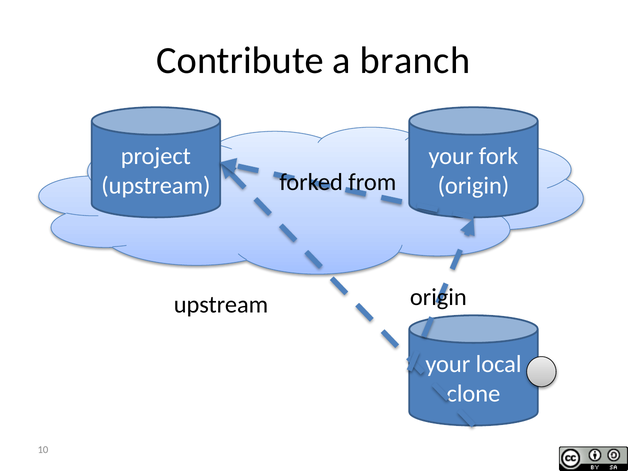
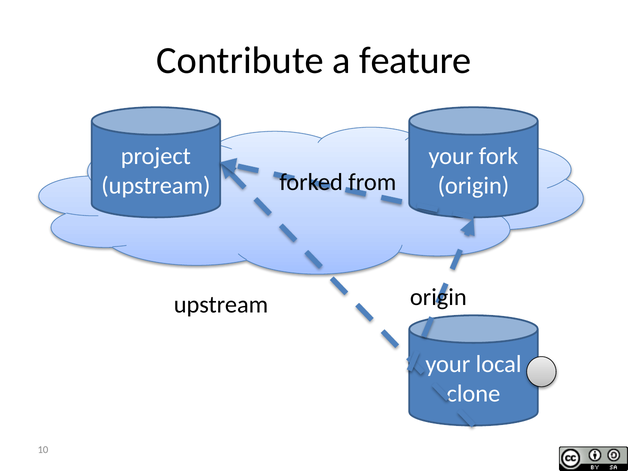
branch: branch -> feature (415, 61)
